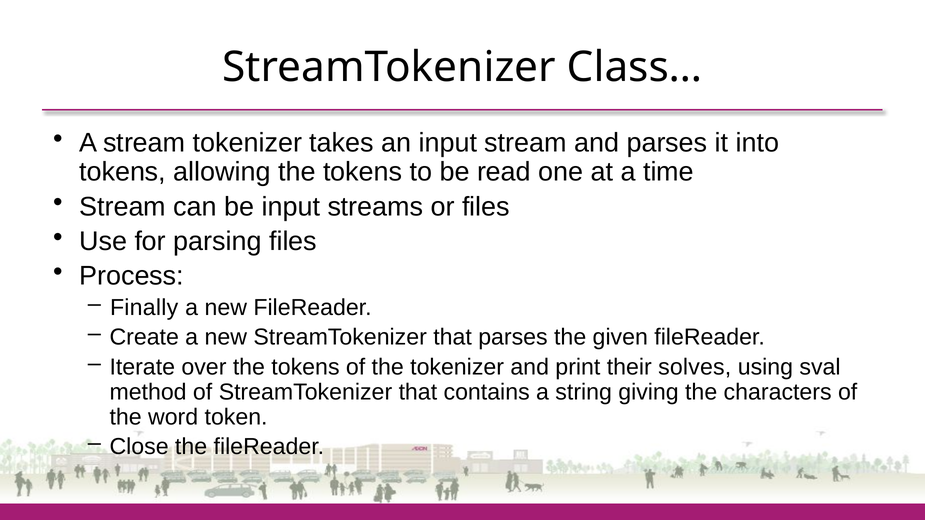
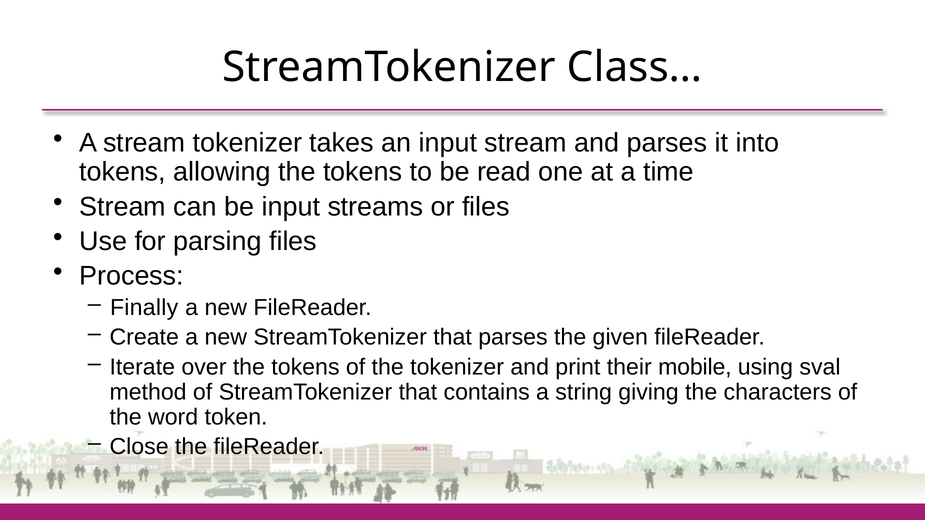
solves: solves -> mobile (695, 367)
